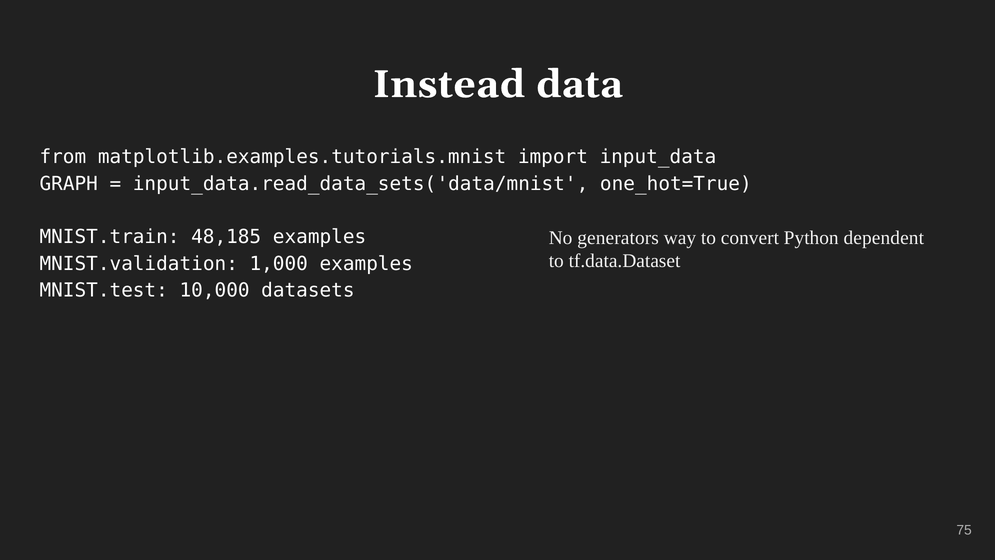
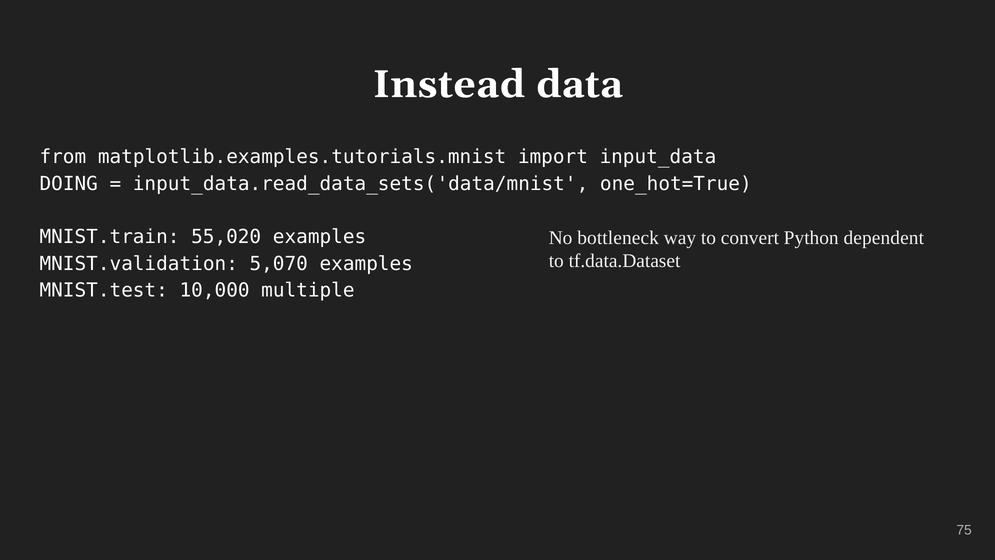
GRAPH: GRAPH -> DOING (69, 184)
48,185: 48,185 -> 55,020 (226, 237)
generators: generators -> bottleneck (618, 238)
1,000: 1,000 -> 5,070 (279, 264)
datasets: datasets -> multiple (308, 290)
